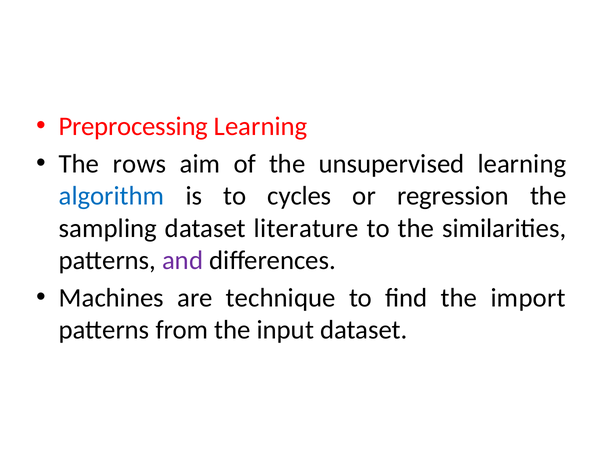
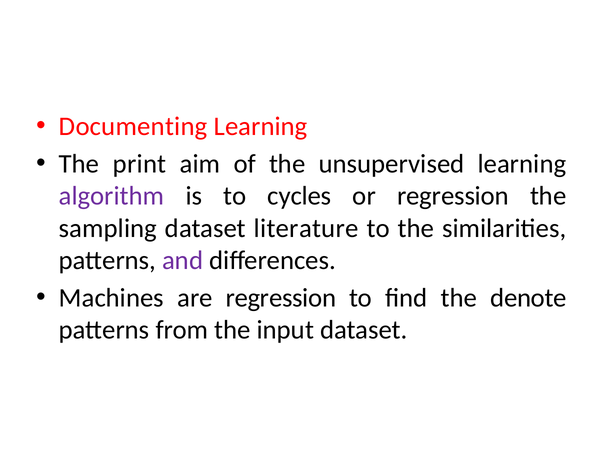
Preprocessing: Preprocessing -> Documenting (133, 126)
rows: rows -> print (139, 164)
algorithm colour: blue -> purple (112, 196)
are technique: technique -> regression (281, 298)
import: import -> denote (528, 298)
